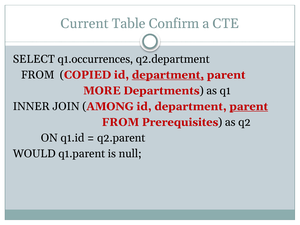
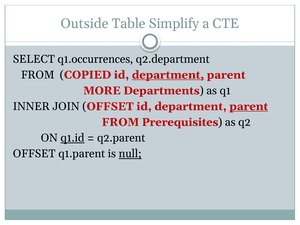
Current: Current -> Outside (85, 24)
Confirm: Confirm -> Simplify (174, 24)
AMONG: AMONG -> OFFSET (110, 106)
q1.id underline: none -> present (72, 138)
WOULD: WOULD -> OFFSET (34, 154)
null underline: none -> present (130, 154)
